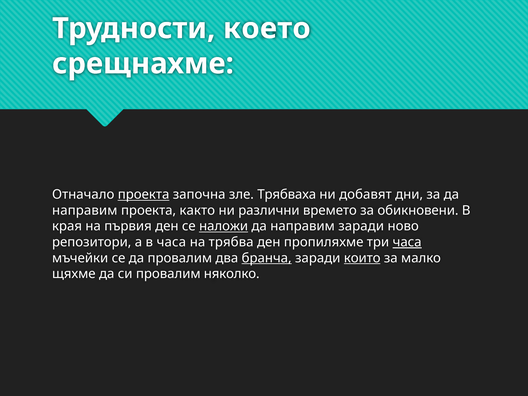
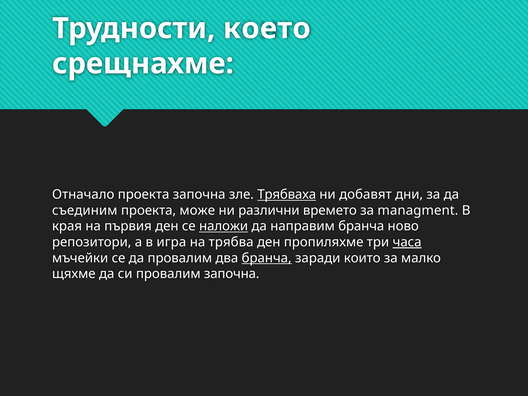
проекта underline: present -> none (144, 195)
Трябваха underline: none -> present (287, 195)
направим: направим -> съединим (85, 210)
както: както -> може (197, 210)
обикновени: обикновени -> managment (418, 210)
направим заради: заради -> бранча (361, 226)
в часа: часа -> игра (171, 242)
които underline: present -> none (362, 258)
провалим няколко: няколко -> започна (232, 274)
